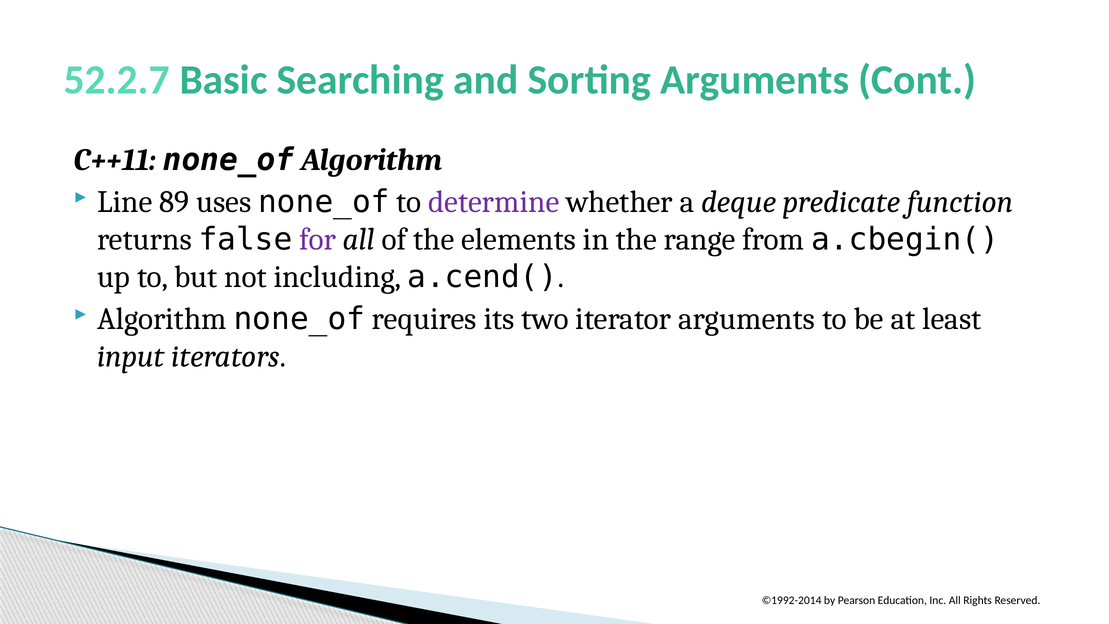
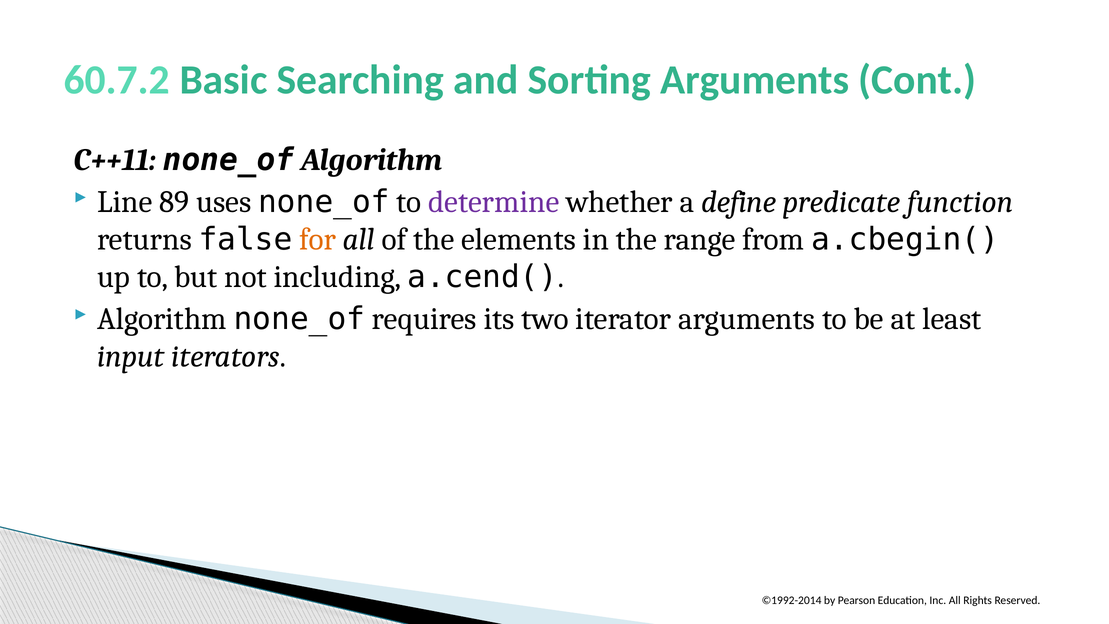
52.2.7: 52.2.7 -> 60.7.2 (117, 80)
deque: deque -> define (739, 202)
for colour: purple -> orange (318, 239)
